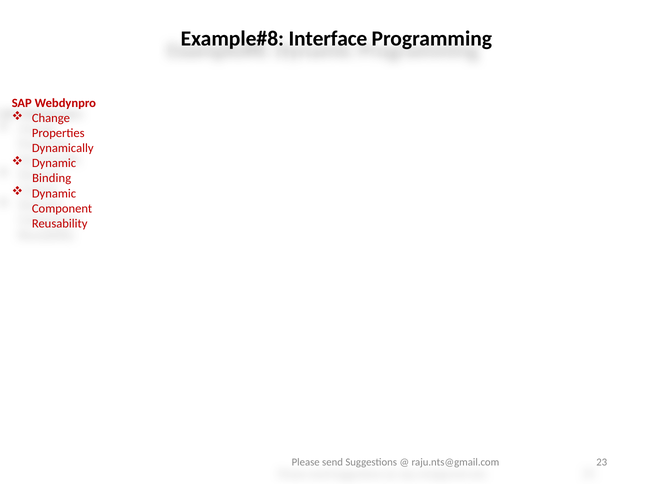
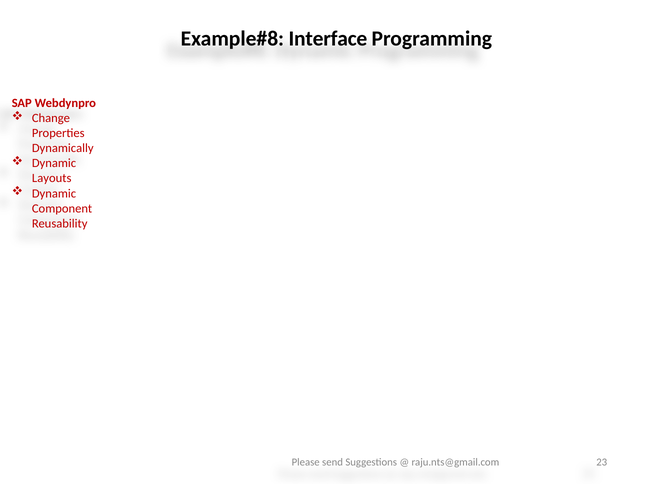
Binding: Binding -> Layouts (52, 179)
